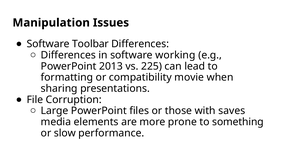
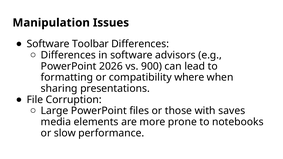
working: working -> advisors (175, 55)
2013: 2013 -> 2026 (111, 66)
225: 225 -> 900 (152, 66)
movie: movie -> where (189, 77)
something: something -> notebooks (238, 122)
